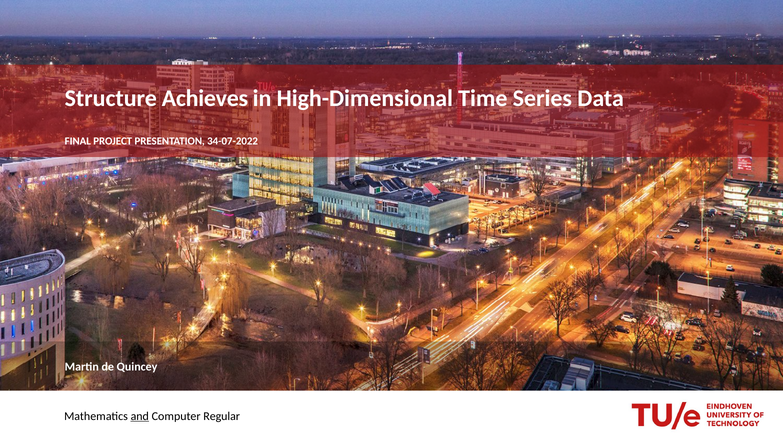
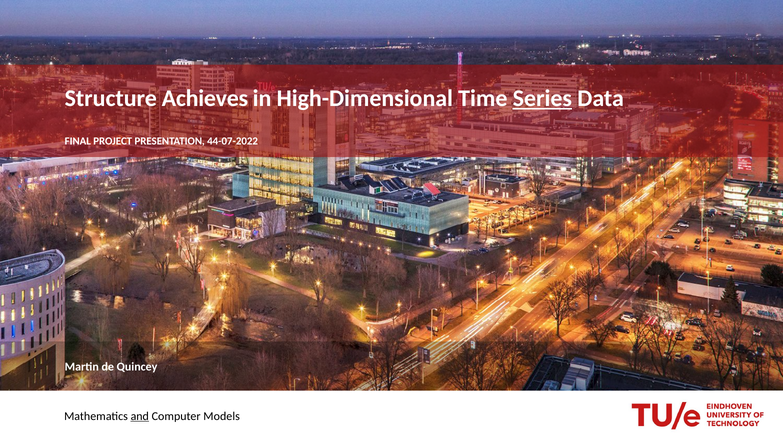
Series underline: none -> present (542, 98)
34-07-2022: 34-07-2022 -> 44-07-2022 (233, 141)
Regular: Regular -> Models (222, 417)
